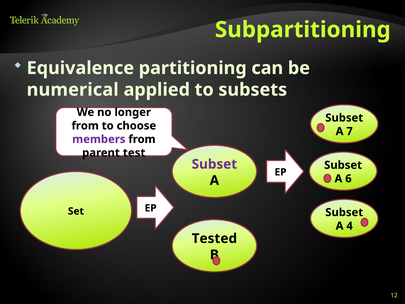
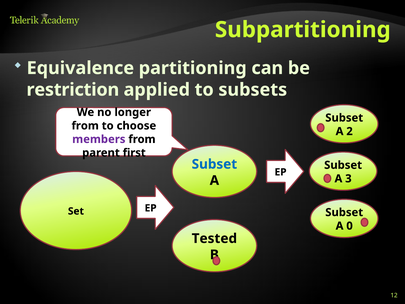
numerical: numerical -> restriction (73, 90)
7: 7 -> 2 (350, 131)
test: test -> first (134, 153)
Subset colour: purple -> blue (214, 164)
6: 6 -> 3 (348, 179)
4: 4 -> 0 (350, 226)
